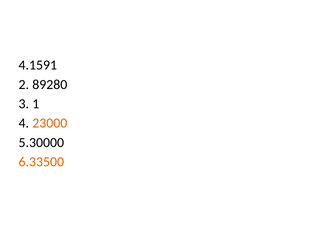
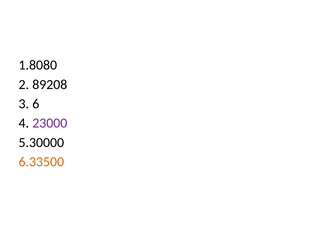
4.1591: 4.1591 -> 1.8080 (38, 65)
89280: 89280 -> 89208 (50, 85)
1: 1 -> 6 (36, 104)
23000 colour: orange -> purple (50, 123)
